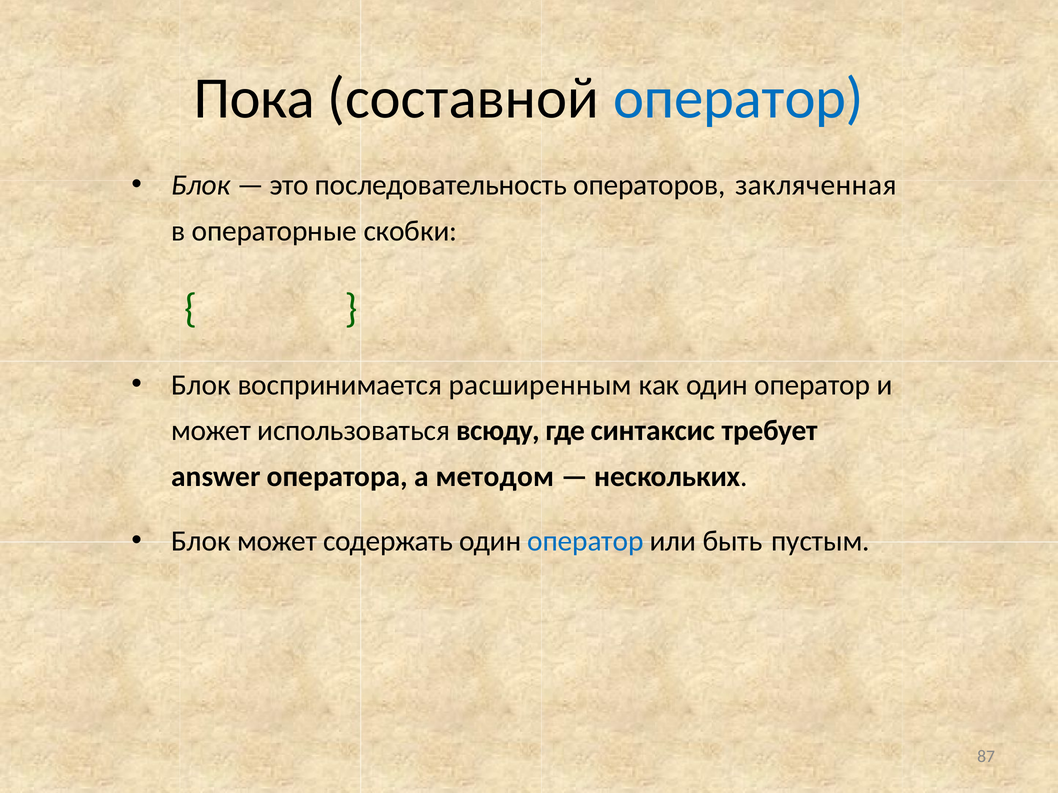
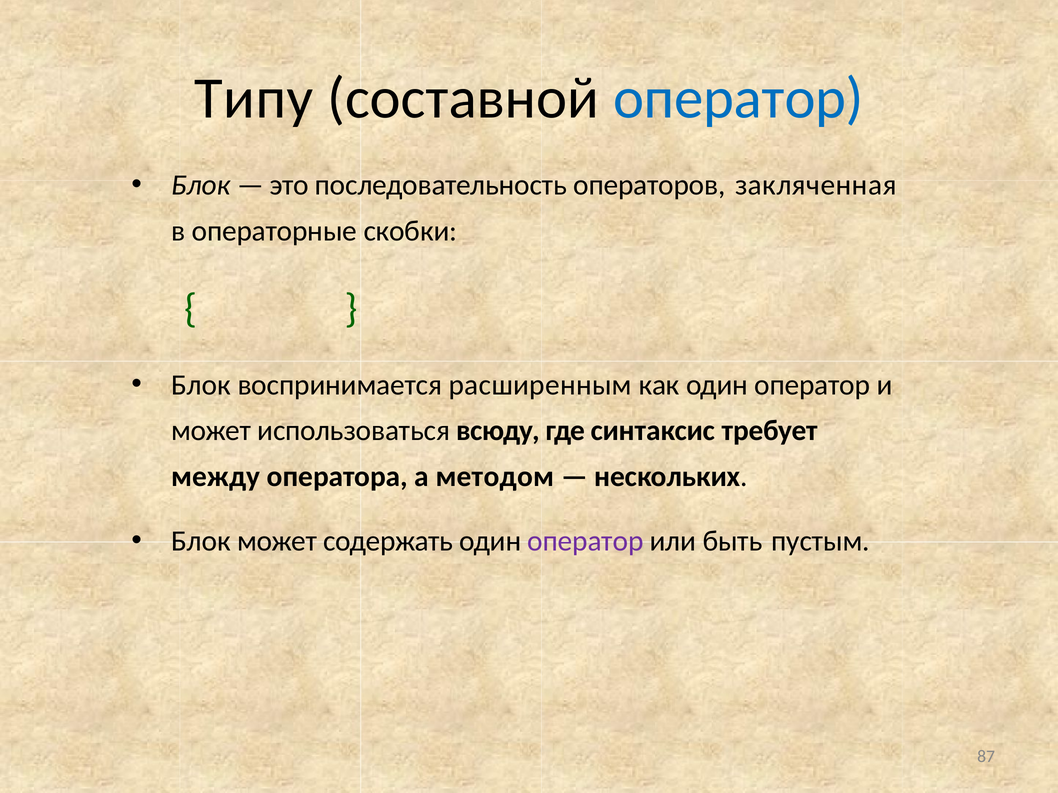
Пока: Пока -> Типу (254, 98)
answer: answer -> между (216, 477)
оператор colour: blue -> purple (585, 541)
